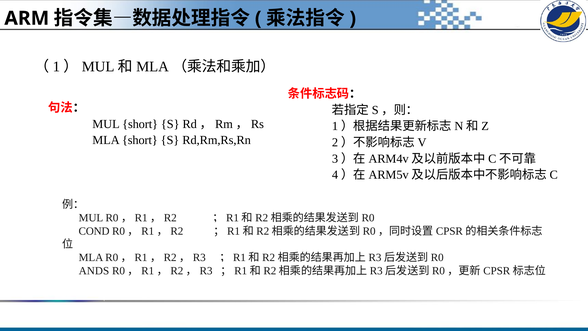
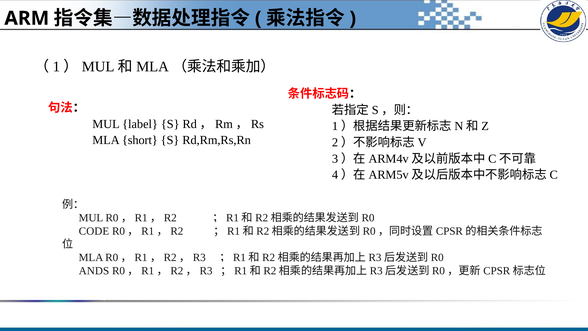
MUL short: short -> label (140, 124)
COND: COND -> CODE (94, 231)
